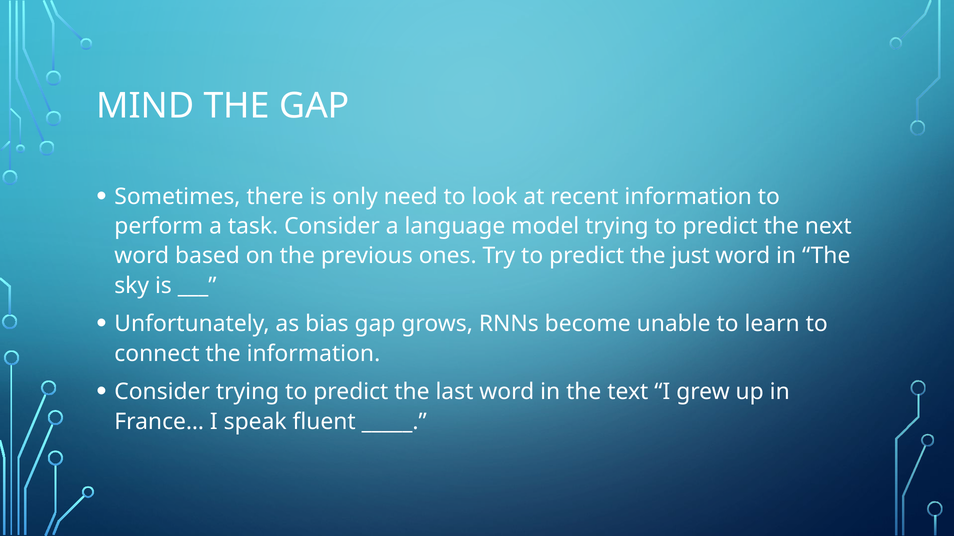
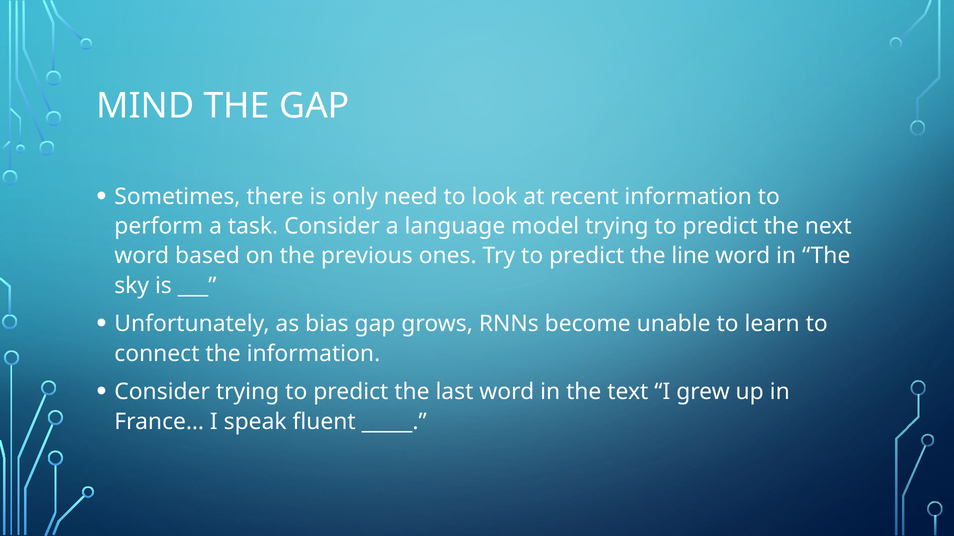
just: just -> line (691, 256)
